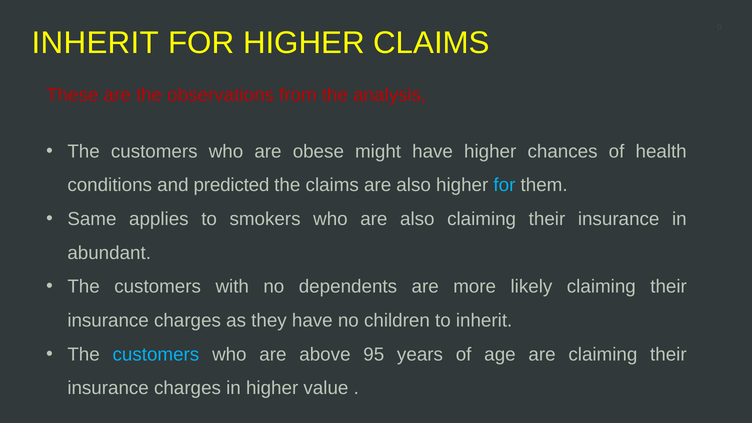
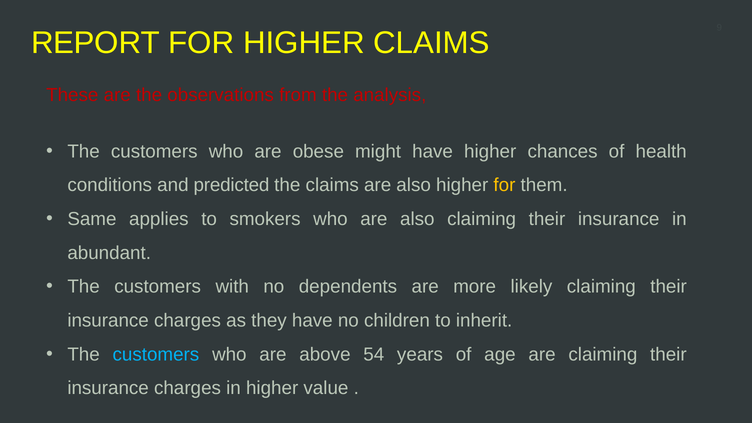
INHERIT: INHERIT -> REPORT (95, 43)
for colour: light blue -> yellow (504, 185)
95: 95 -> 54 (374, 354)
